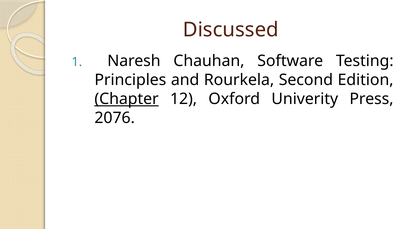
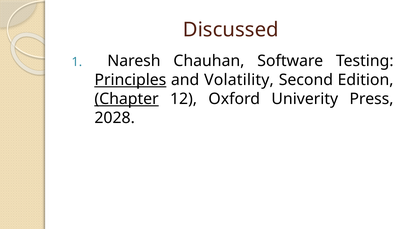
Principles underline: none -> present (130, 80)
Rourkela: Rourkela -> Volatility (239, 80)
2076: 2076 -> 2028 (115, 118)
